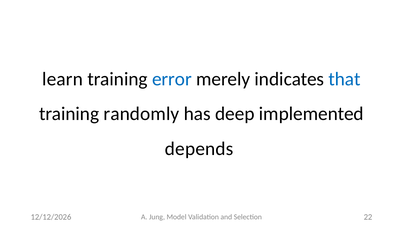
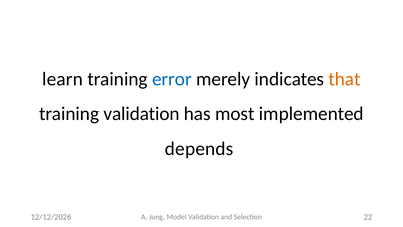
that colour: blue -> orange (345, 79)
training randomly: randomly -> validation (142, 114)
deep: deep -> most (235, 114)
